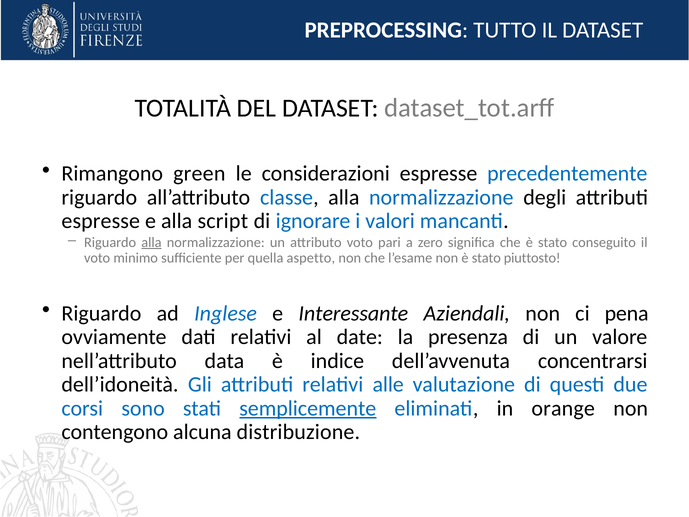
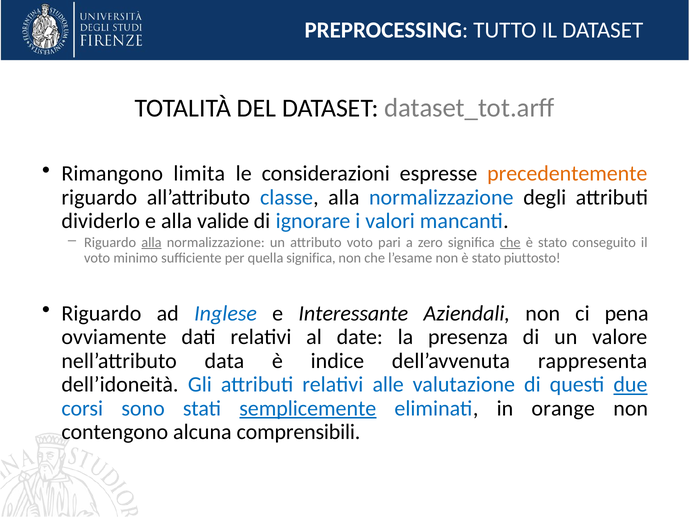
green: green -> limita (199, 173)
precedentemente colour: blue -> orange (567, 173)
espresse: espresse -> dividerlo (101, 221)
script: script -> valide (223, 221)
che underline: none -> present (510, 242)
quella aspetto: aspetto -> significa (311, 258)
concentrarsi: concentrarsi -> rappresenta (593, 361)
due underline: none -> present (630, 384)
distribuzione: distribuzione -> comprensibili (298, 432)
